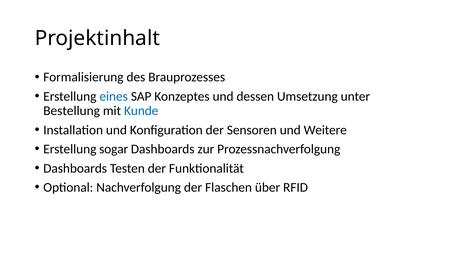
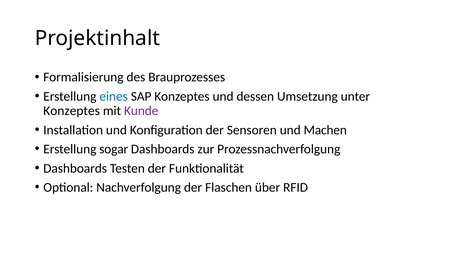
Bestellung: Bestellung -> Konzeptes (72, 111)
Kunde colour: blue -> purple (141, 111)
Weitere: Weitere -> Machen (325, 130)
